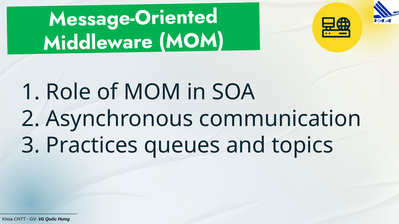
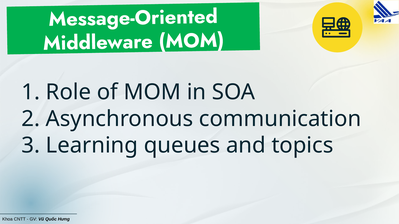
Practices: Practices -> Learning (92, 146)
